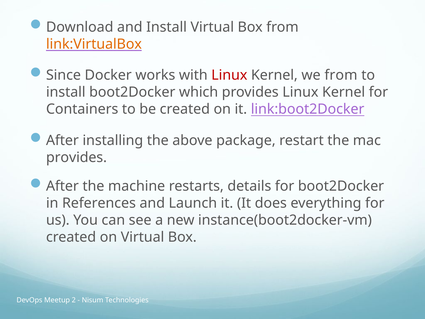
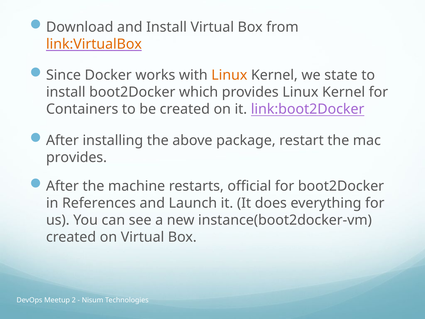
Linux colour: red -> orange (229, 75)
we from: from -> state (341, 75)
details: details -> official (249, 186)
